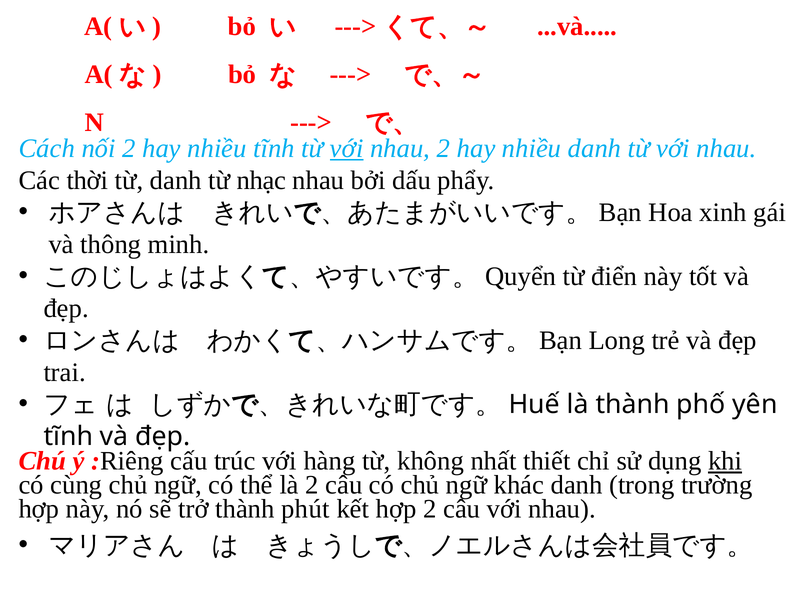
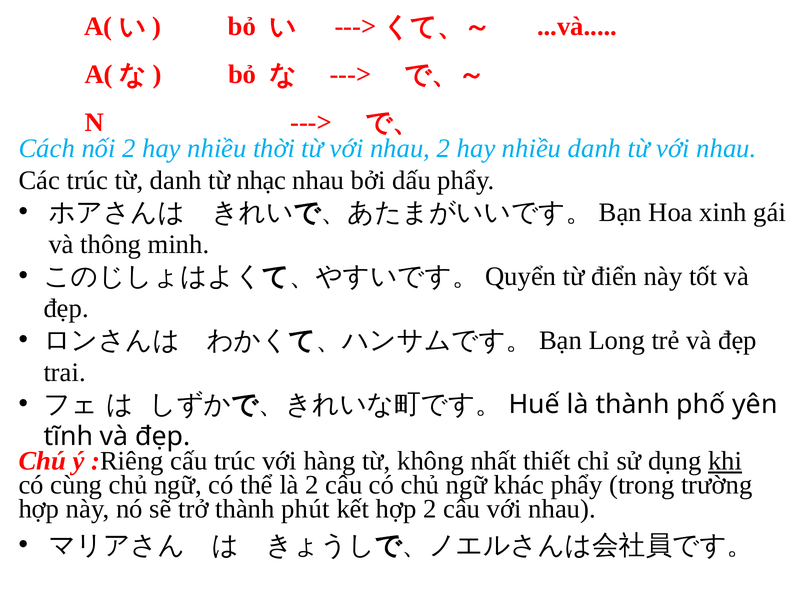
nhiều tĩnh: tĩnh -> thời (274, 148)
với underline: present -> none (347, 148)
Các thời: thời -> trúc (87, 180)
khác danh: danh -> phẩy (577, 485)
